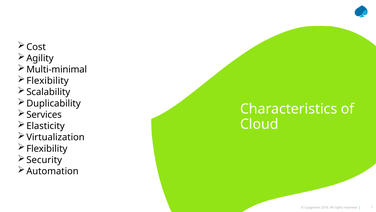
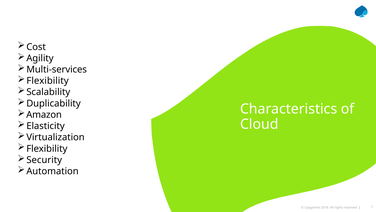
Multi-minimal: Multi-minimal -> Multi-services (57, 69)
Services: Services -> Amazon (44, 114)
